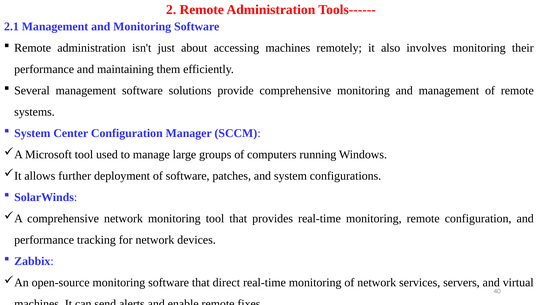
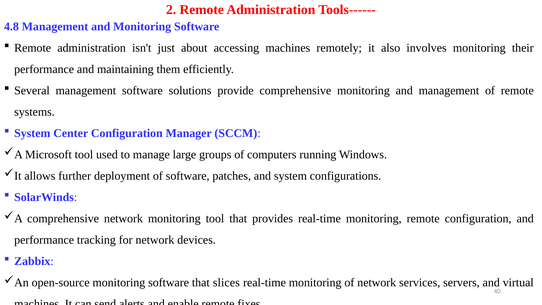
2.1: 2.1 -> 4.8 (11, 27)
direct: direct -> slices (226, 283)
